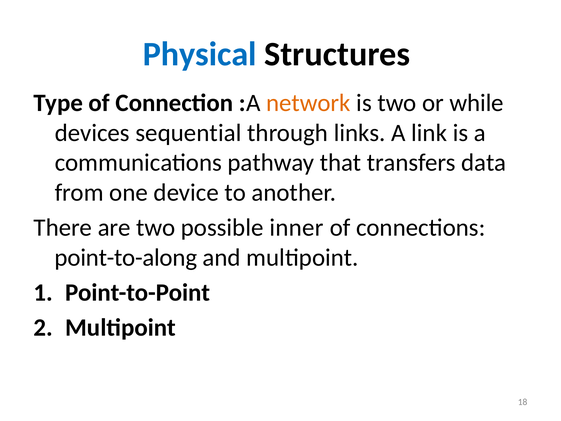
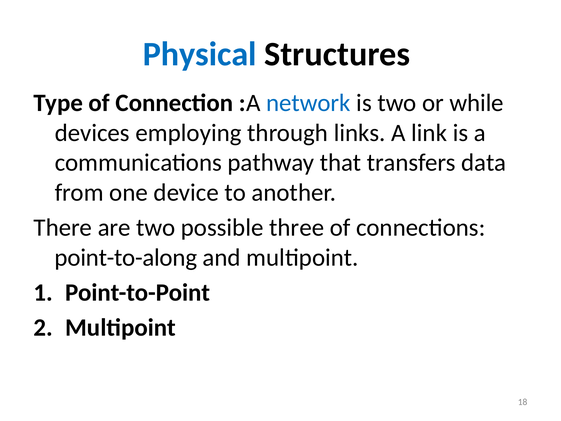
network colour: orange -> blue (308, 103)
sequential: sequential -> employing (188, 133)
inner: inner -> three (297, 227)
